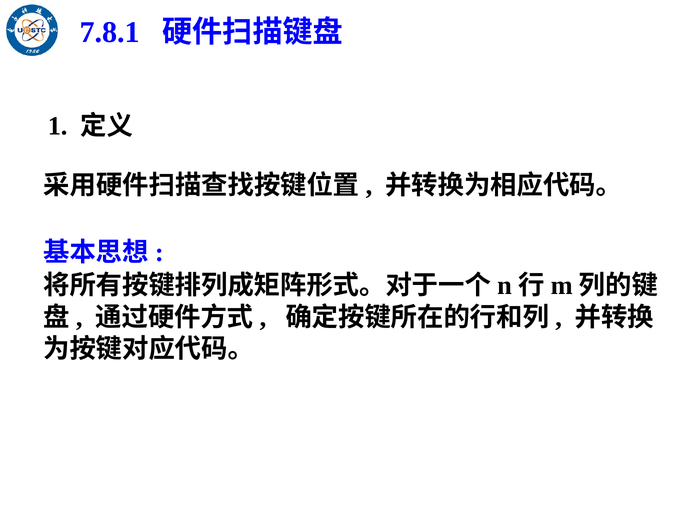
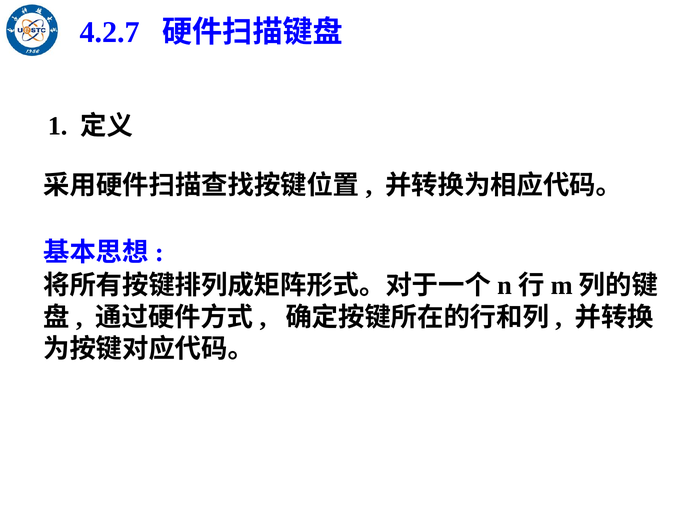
7.8.1: 7.8.1 -> 4.2.7 (110, 32)
